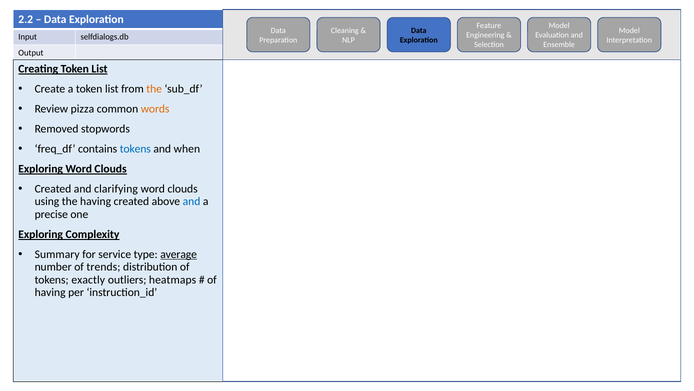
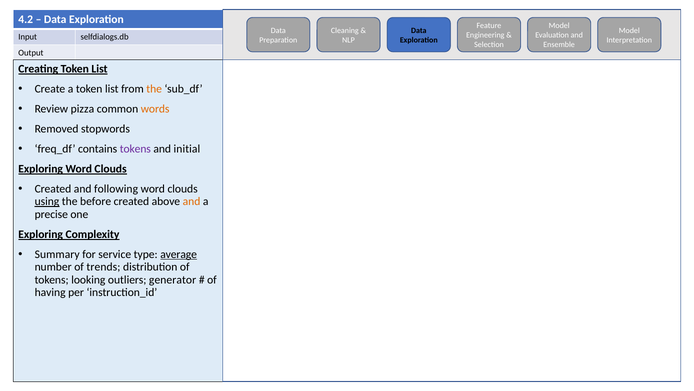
2.2: 2.2 -> 4.2 (26, 19)
tokens colour: blue -> purple (135, 149)
when: when -> initial (187, 149)
clarifying: clarifying -> following (116, 189)
using underline: none -> present (47, 201)
the having: having -> before (96, 201)
and colour: blue -> orange (192, 201)
exactly: exactly -> looking (88, 279)
heatmaps: heatmaps -> generator (173, 279)
